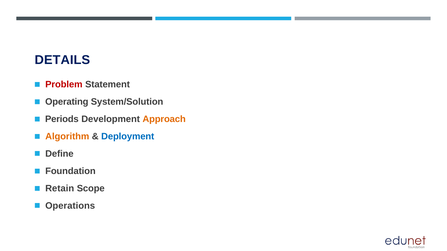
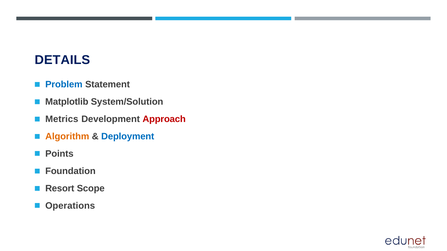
Problem colour: red -> blue (64, 85)
Operating: Operating -> Matplotlib (67, 102)
Periods: Periods -> Metrics (62, 119)
Approach colour: orange -> red (164, 119)
Define: Define -> Points (59, 154)
Retain: Retain -> Resort (60, 189)
